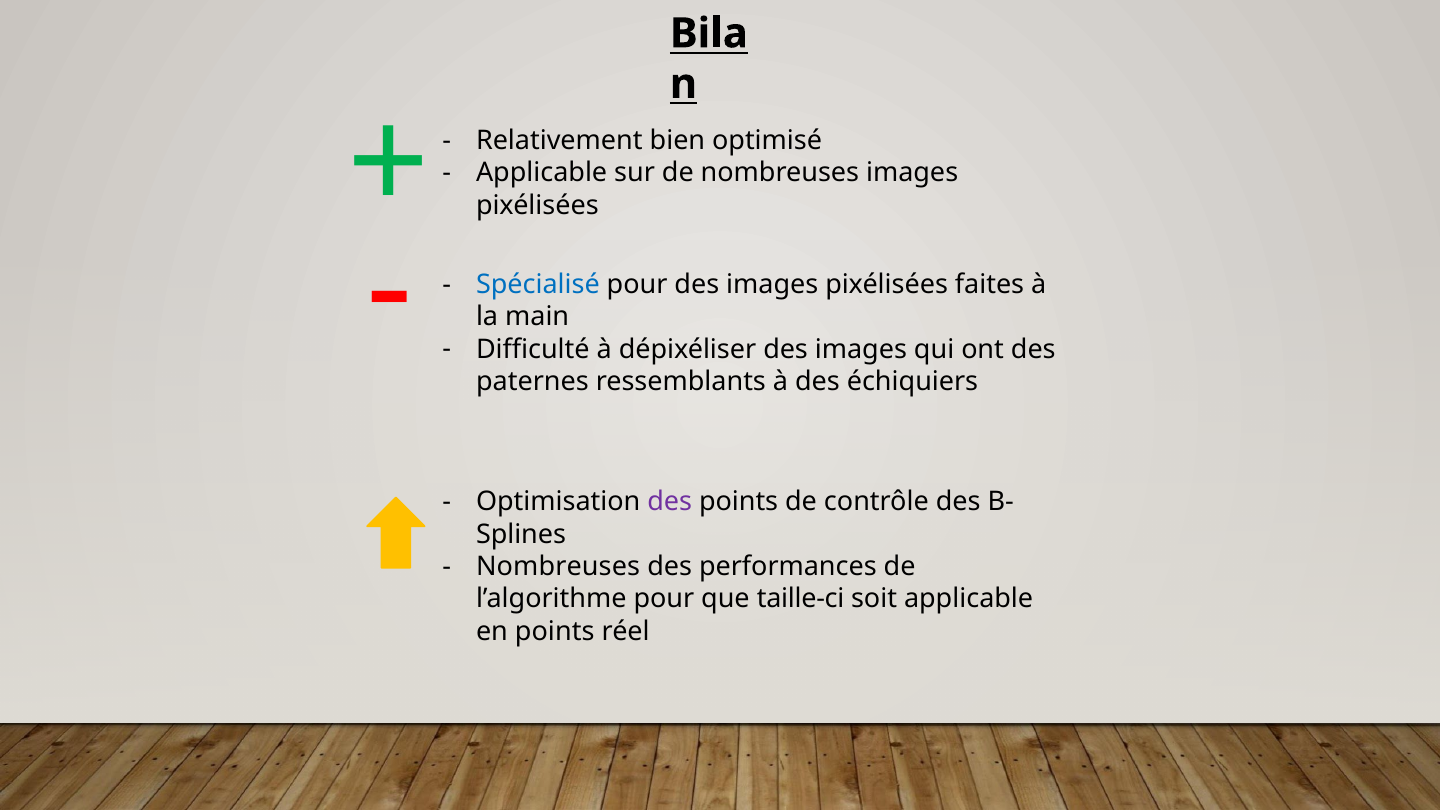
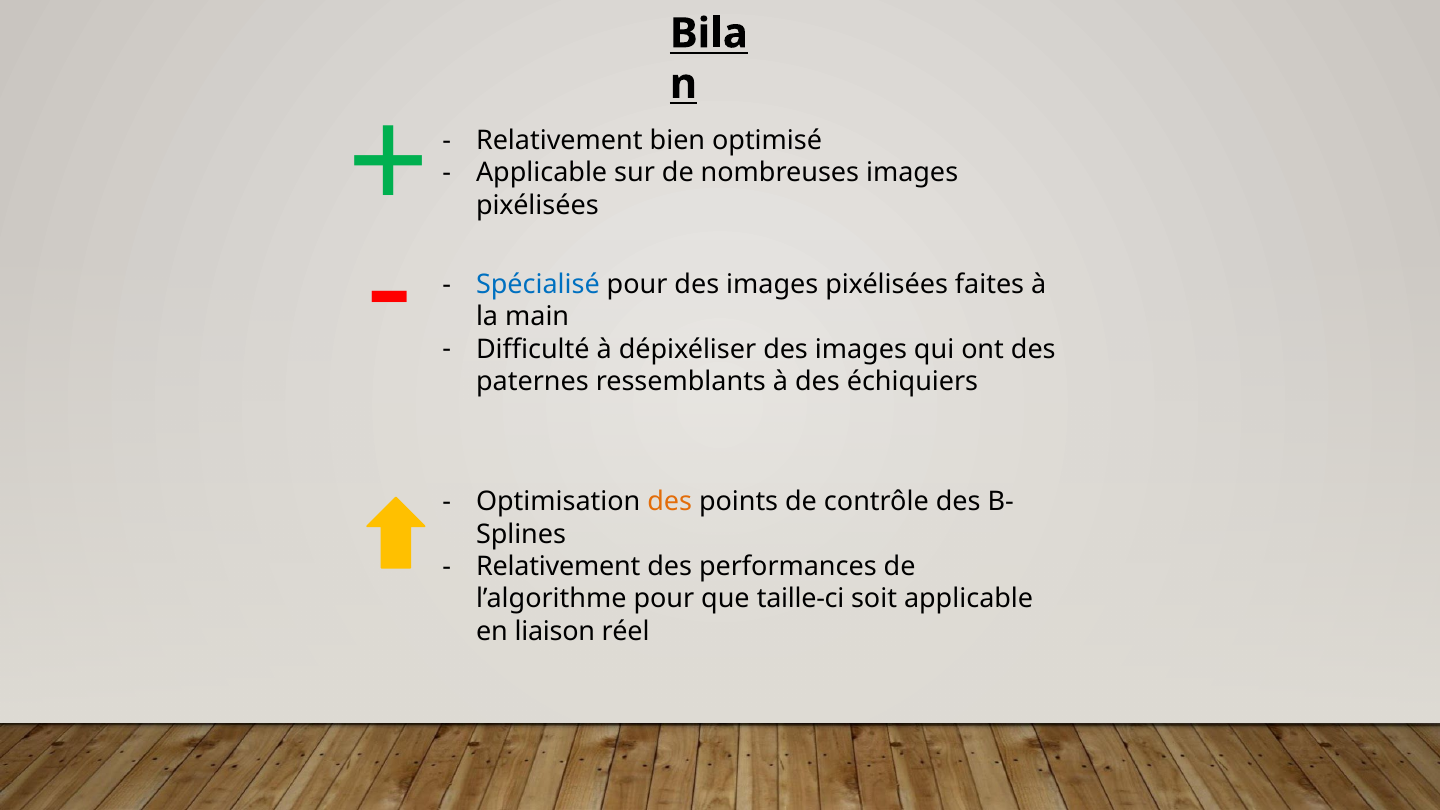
des colour: purple -> orange (670, 502)
Nombreuses: Nombreuses -> Relativement (558, 567)
en points: points -> liaison (555, 631)
